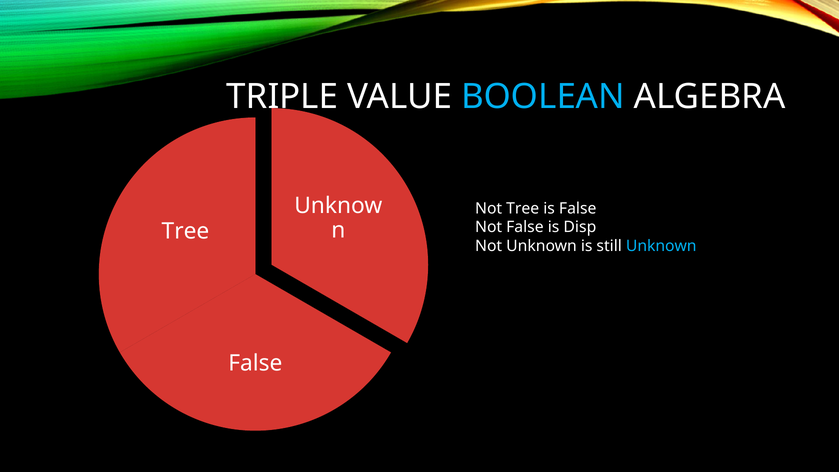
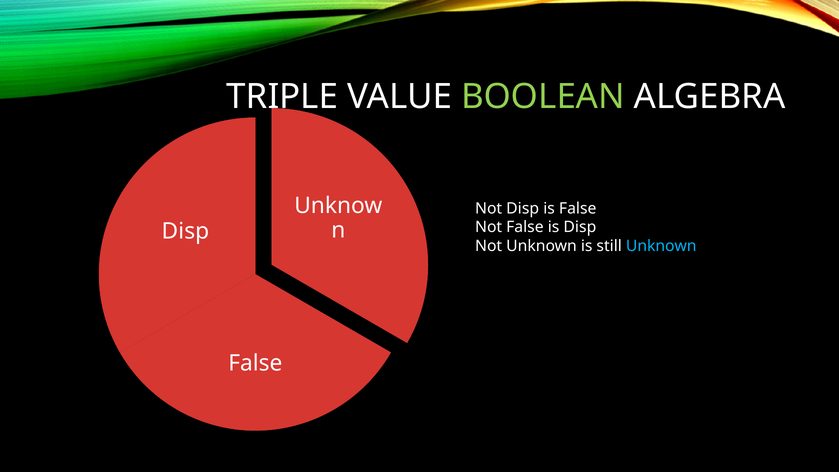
BOOLEAN colour: light blue -> light green (543, 97)
Not Tree: Tree -> Disp (523, 208)
Tree: Tree -> Disp (185, 231)
